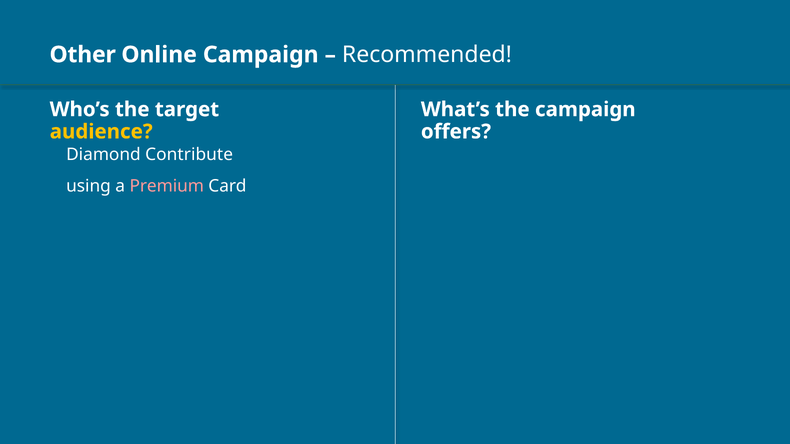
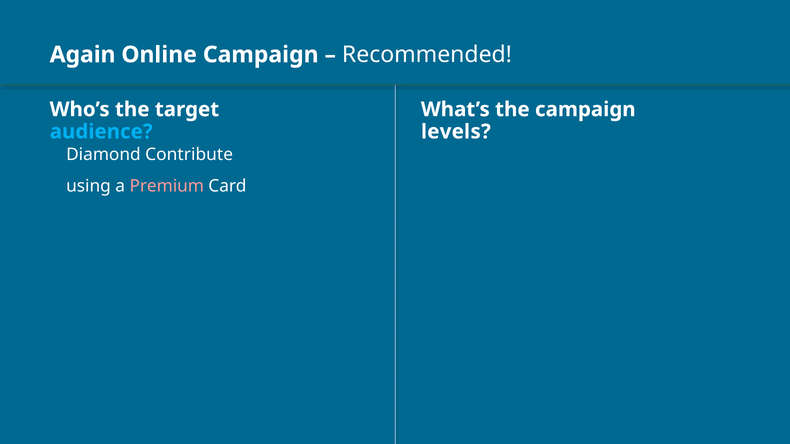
Other: Other -> Again (83, 55)
audience colour: yellow -> light blue (101, 132)
offers: offers -> levels (456, 132)
